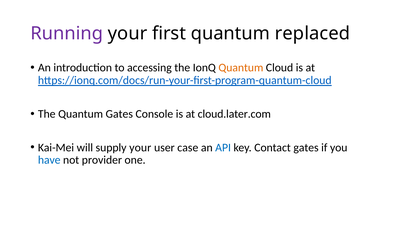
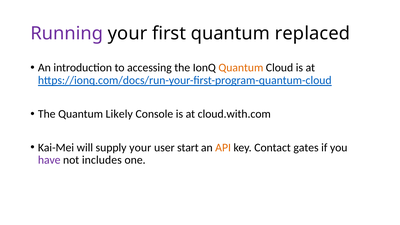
Quantum Gates: Gates -> Likely (119, 114)
cloud.later.com: cloud.later.com -> cloud.with.com (234, 114)
case: case -> start (188, 148)
API colour: blue -> orange (223, 148)
have colour: blue -> purple (49, 160)
provider: provider -> includes (102, 160)
